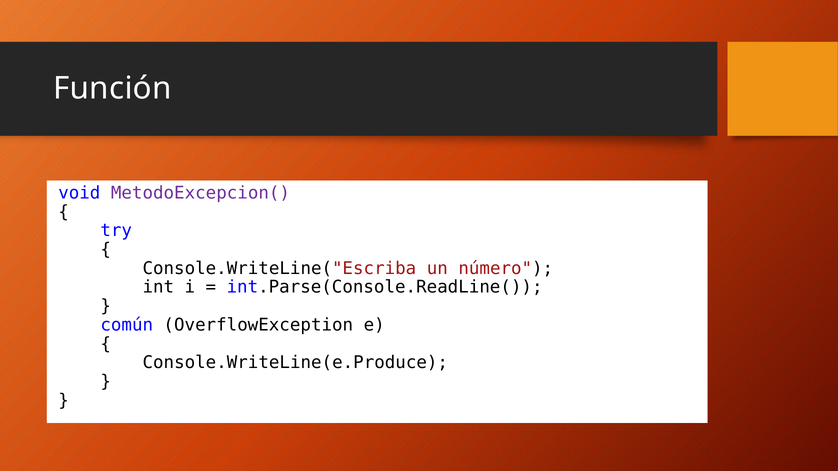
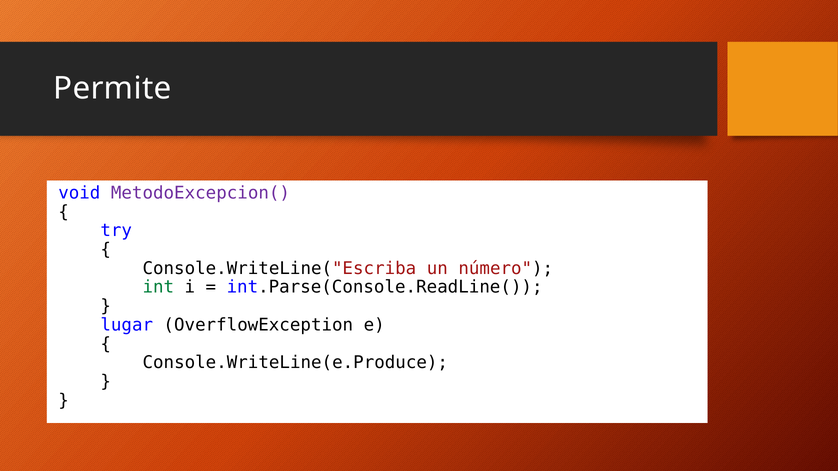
Función: Función -> Permite (112, 89)
int colour: black -> green (158, 287)
común: común -> lugar (127, 325)
